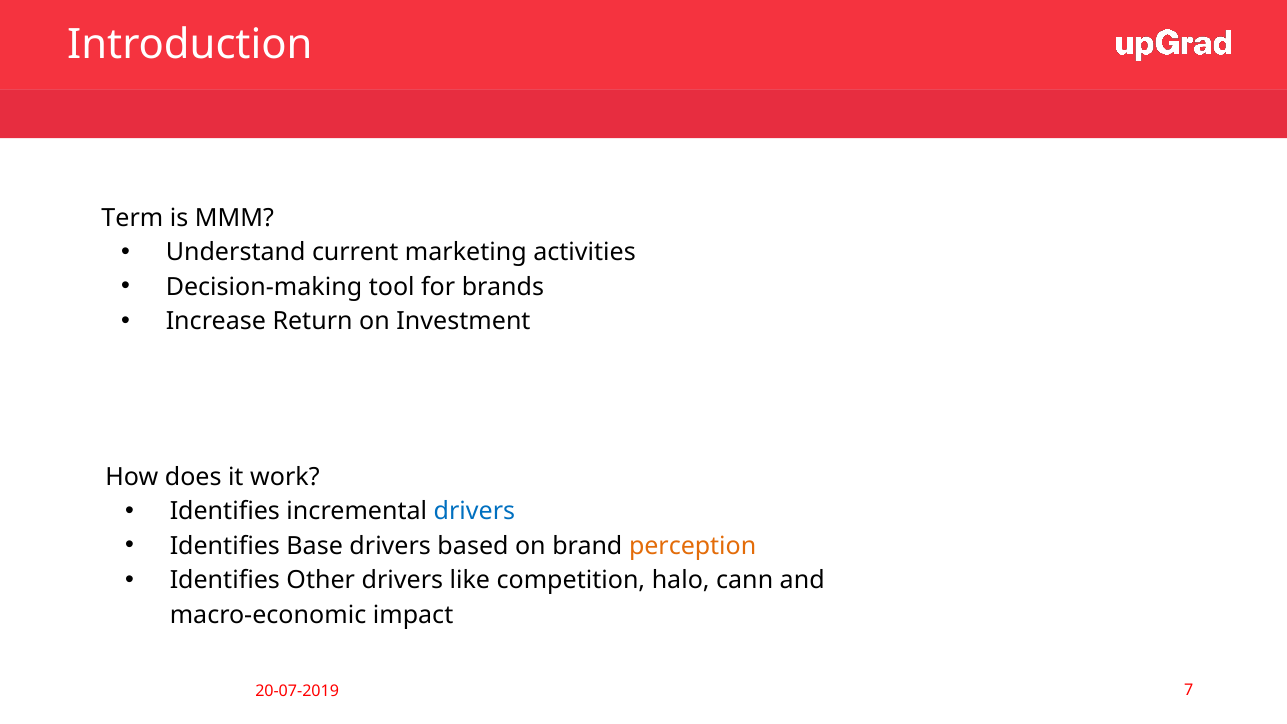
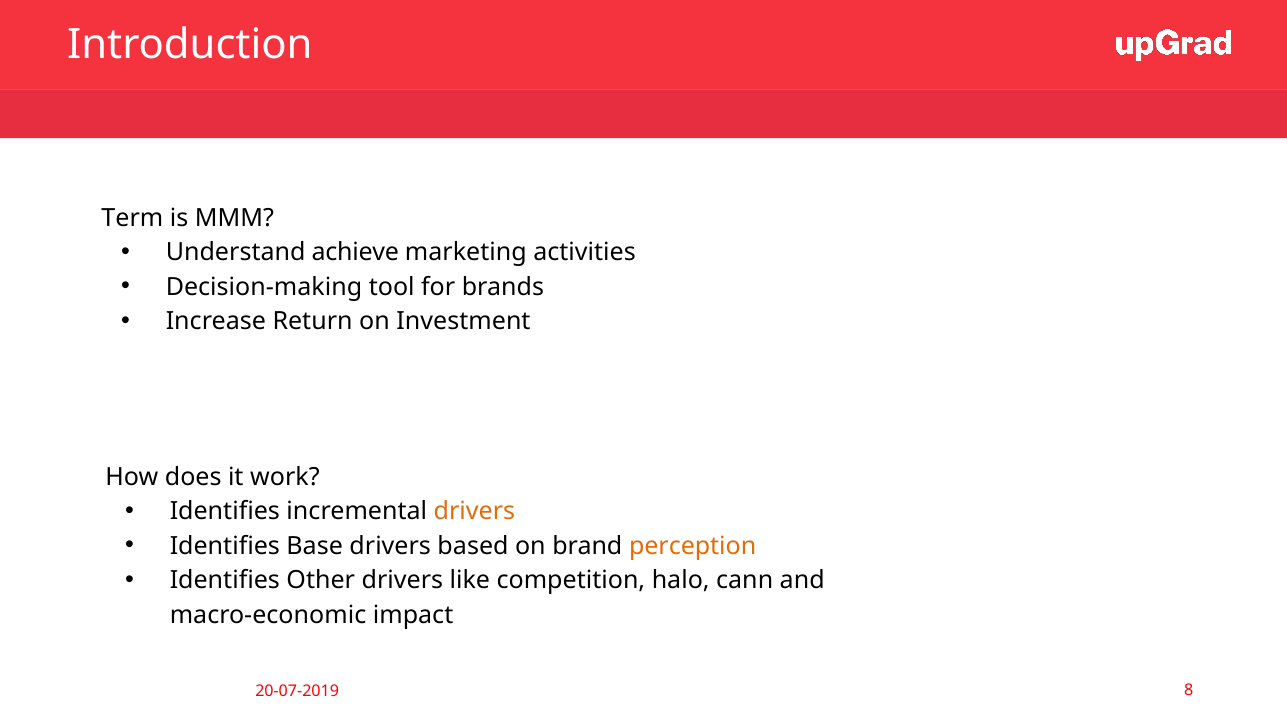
current: current -> achieve (355, 252)
drivers colour: blue -> orange (474, 511)
7: 7 -> 8 (1189, 690)
